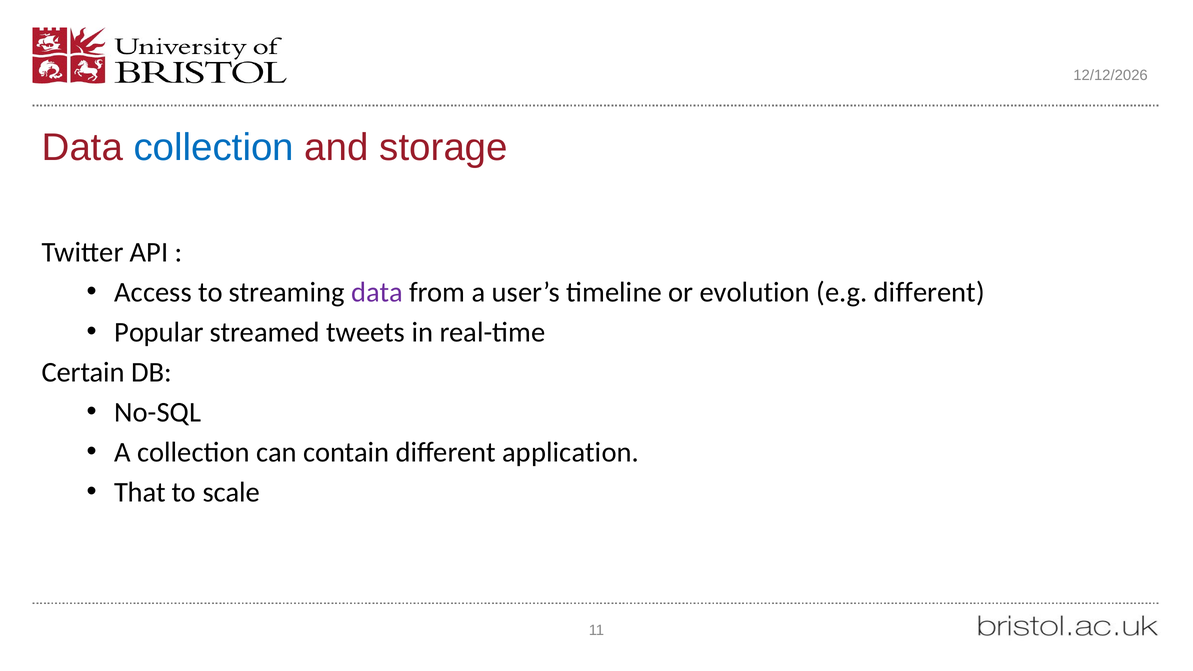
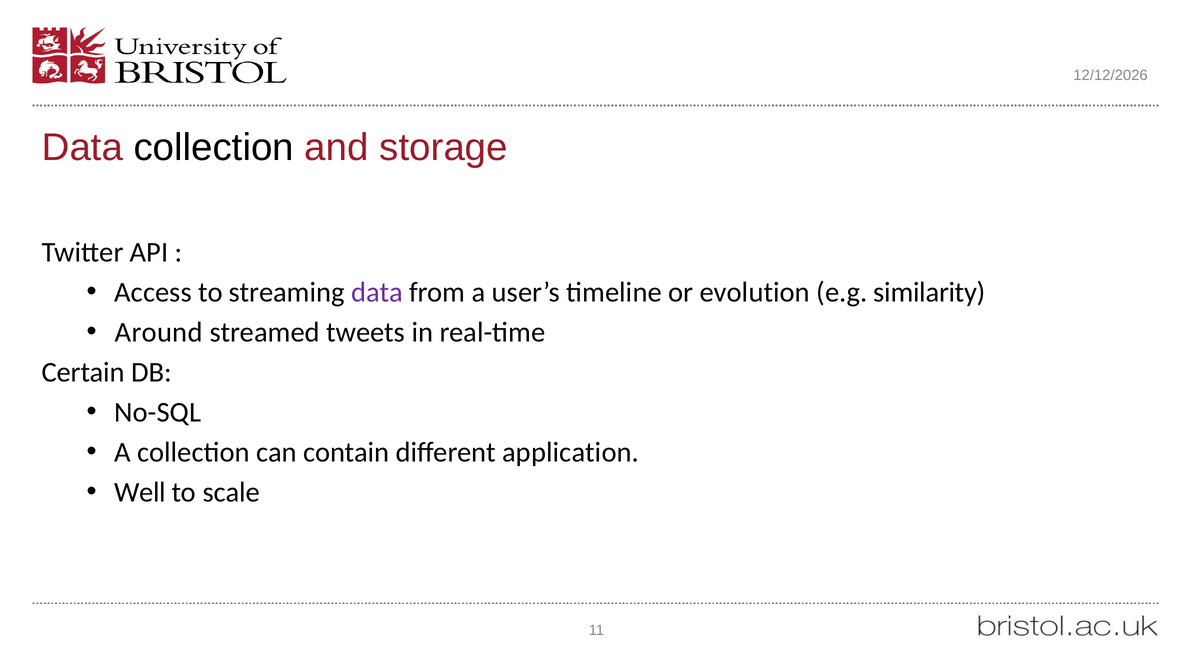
collection colour: blue -> black (214, 147)
e.g different: different -> similarity (929, 293)
Popular: Popular -> Around (159, 333)
That: That -> Well (140, 492)
